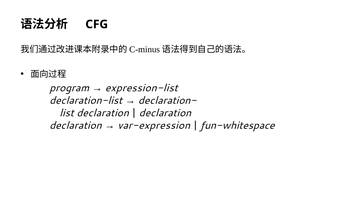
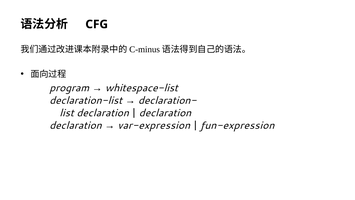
expression-list: expression-list -> whitespace-list (142, 88)
fun-whitespace: fun-whitespace -> fun-expression (237, 125)
